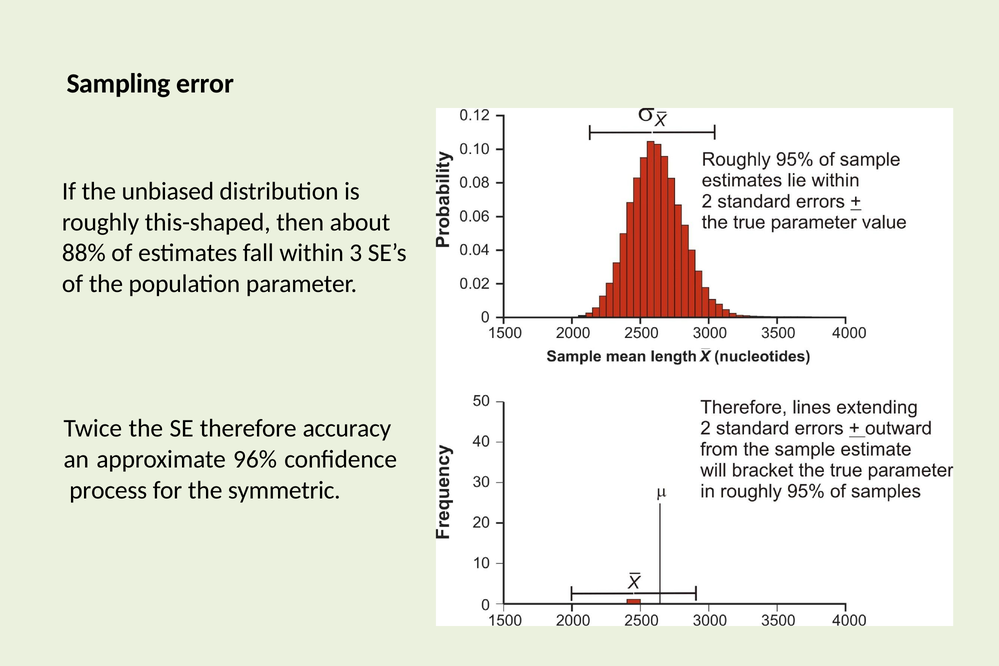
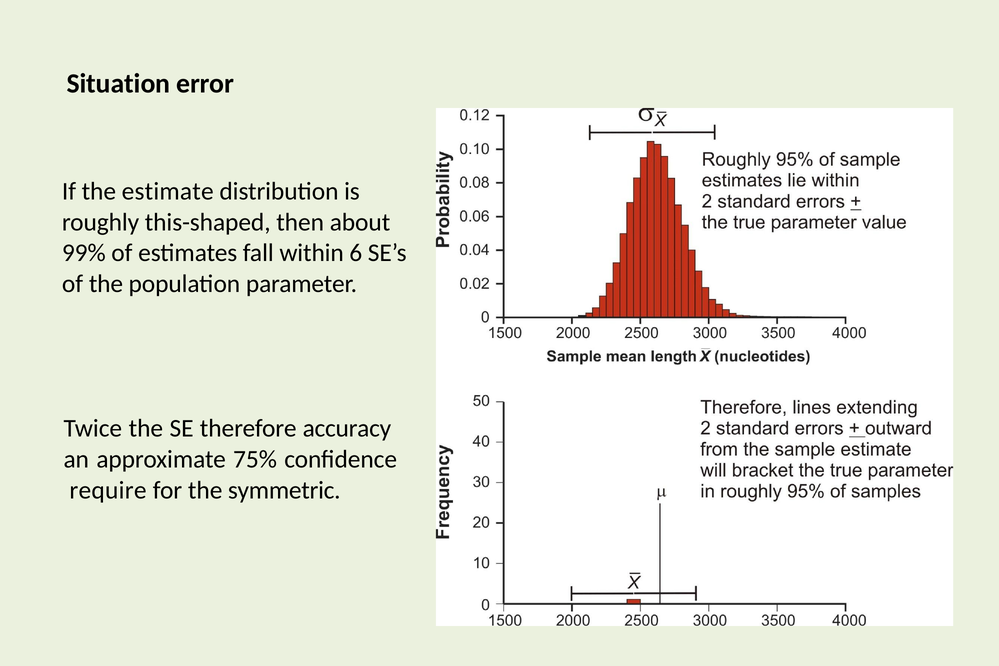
Sampling: Sampling -> Situation (118, 84)
unbiased: unbiased -> estimate (168, 191)
88%: 88% -> 99% (84, 253)
3: 3 -> 6 (356, 253)
96%: 96% -> 75% (255, 459)
process: process -> require (108, 490)
